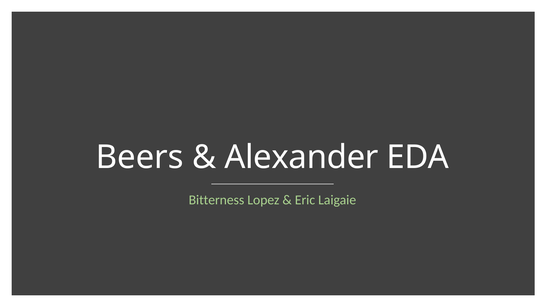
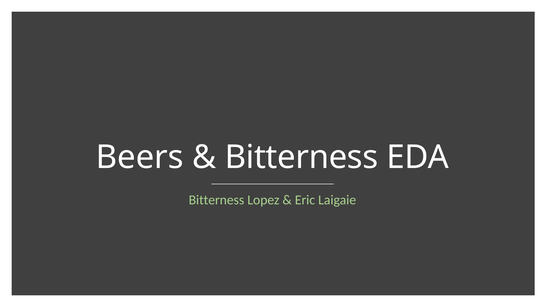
Alexander: Alexander -> Bitterness (301, 157)
